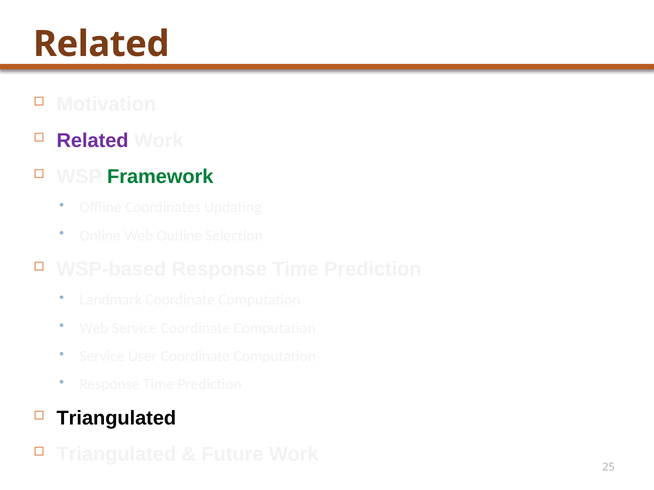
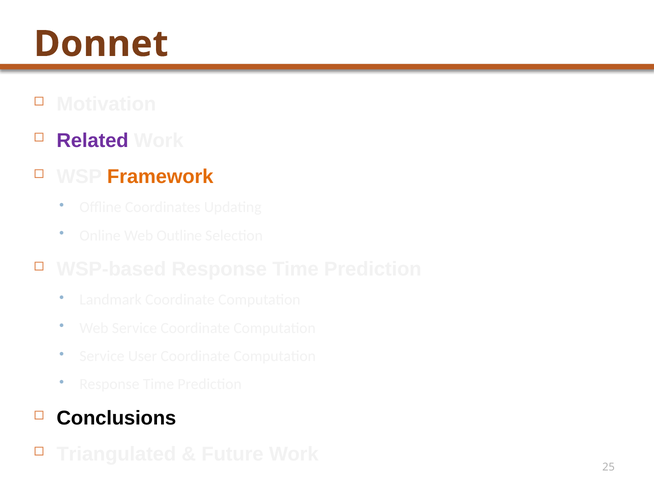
Related: Related -> Donnet (101, 44)
Framework colour: green -> orange (160, 177)
Triangulated: Triangulated -> Conclusions (116, 419)
